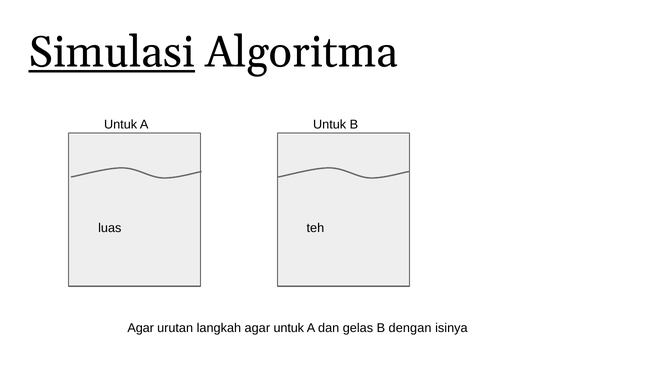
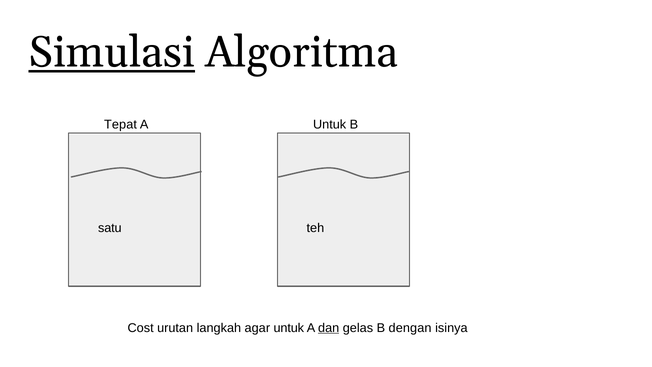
Untuk: Untuk -> Tepat (121, 124)
luas: luas -> satu (110, 228)
Agar: Agar -> Cost (141, 328)
dan underline: none -> present (329, 328)
